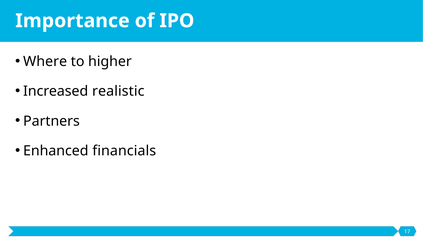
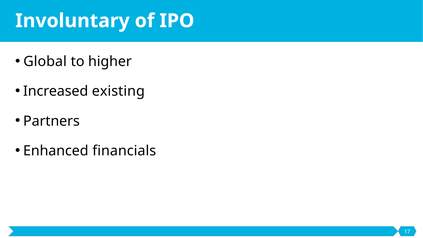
Importance: Importance -> Involuntary (72, 21)
Where: Where -> Global (45, 61)
realistic: realistic -> existing (118, 91)
